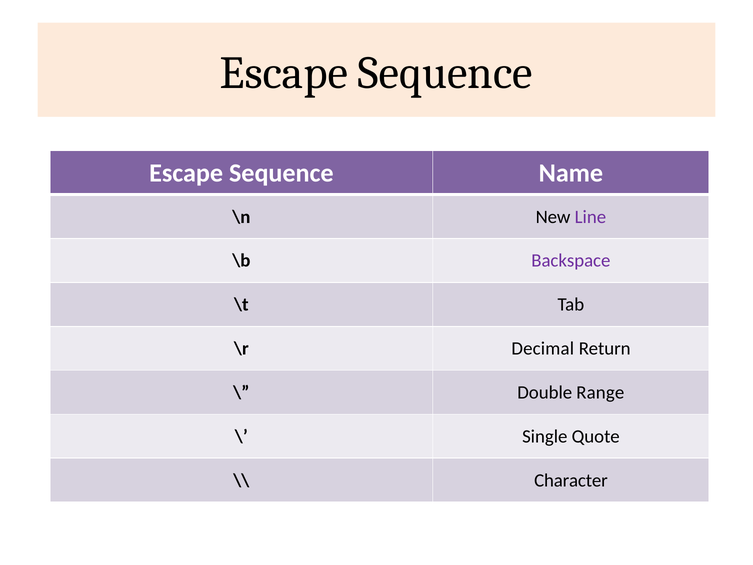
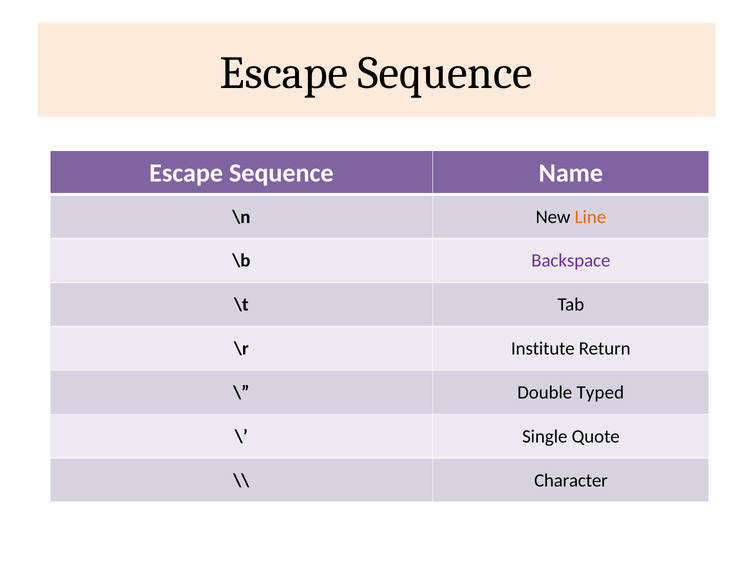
Line colour: purple -> orange (590, 217)
Decimal: Decimal -> Institute (543, 348)
Range: Range -> Typed (600, 392)
